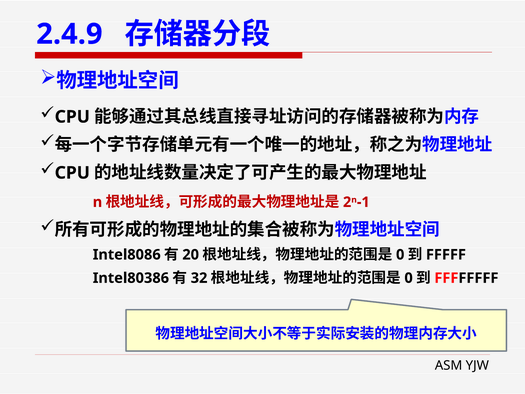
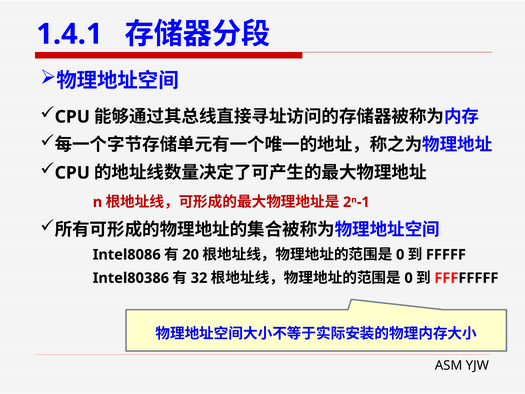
2.4.9: 2.4.9 -> 1.4.1 (69, 34)
